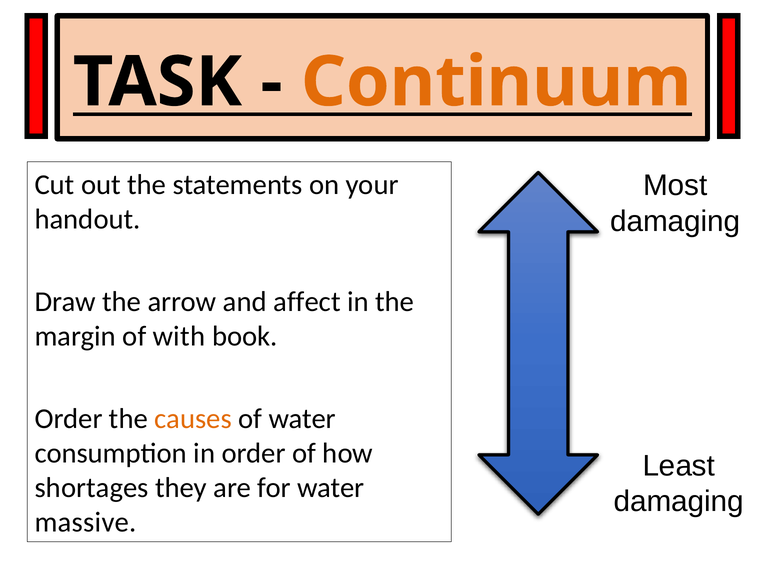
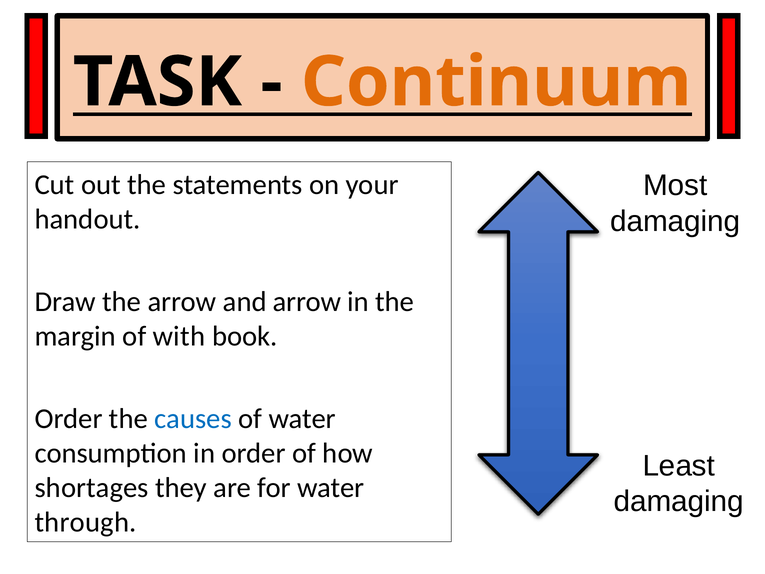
and affect: affect -> arrow (307, 302)
causes colour: orange -> blue (193, 419)
massive: massive -> through (86, 522)
